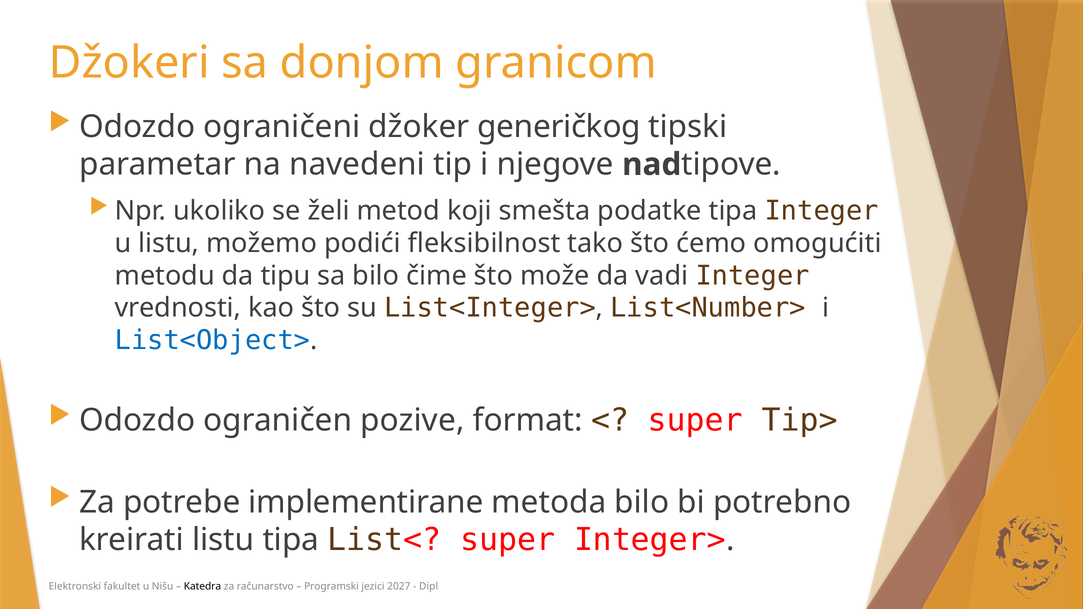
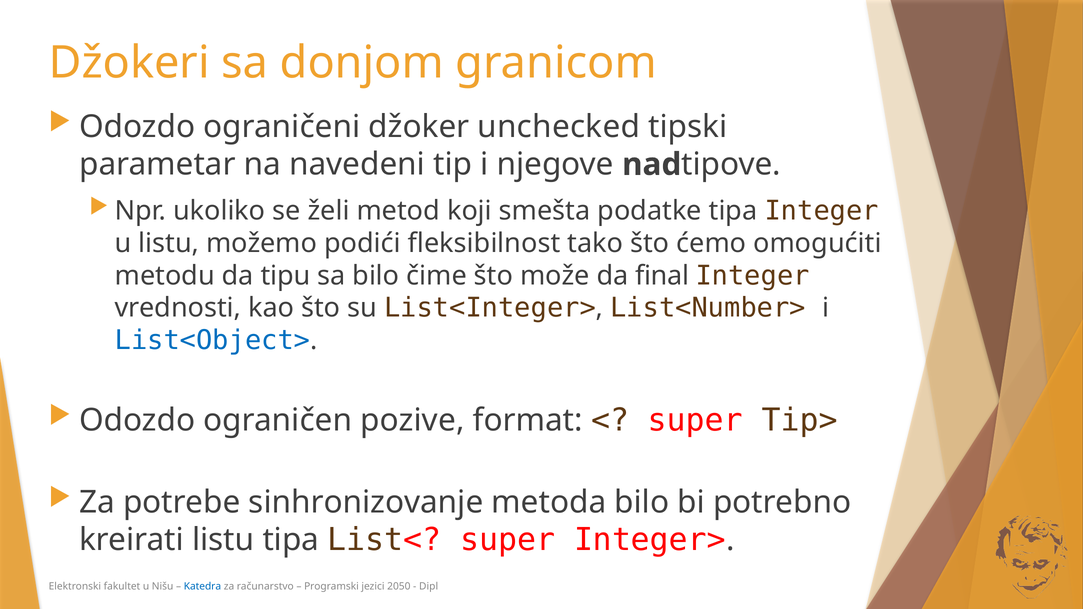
generičkog: generičkog -> unchecked (559, 127)
vadi: vadi -> final (662, 276)
implementirane: implementirane -> sinhronizovanje (366, 502)
Katedra colour: black -> blue (202, 587)
2027: 2027 -> 2050 (399, 587)
